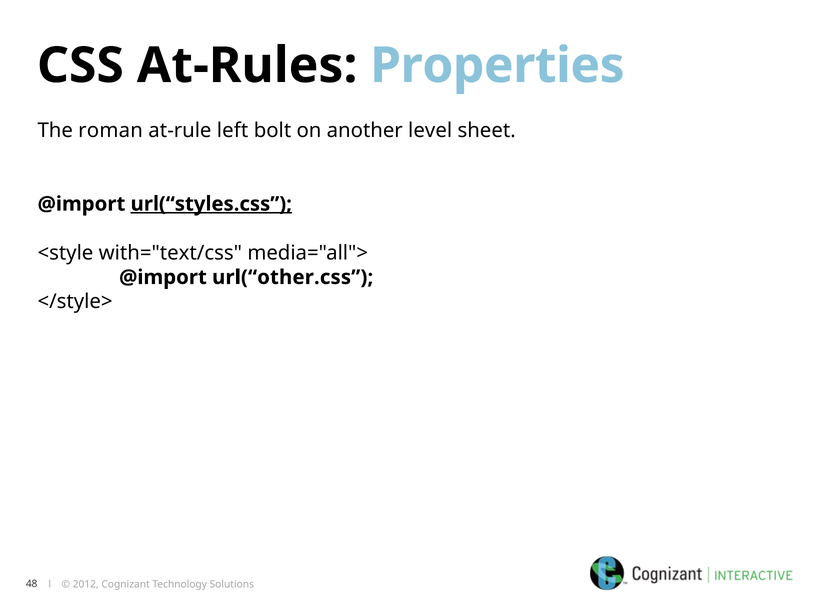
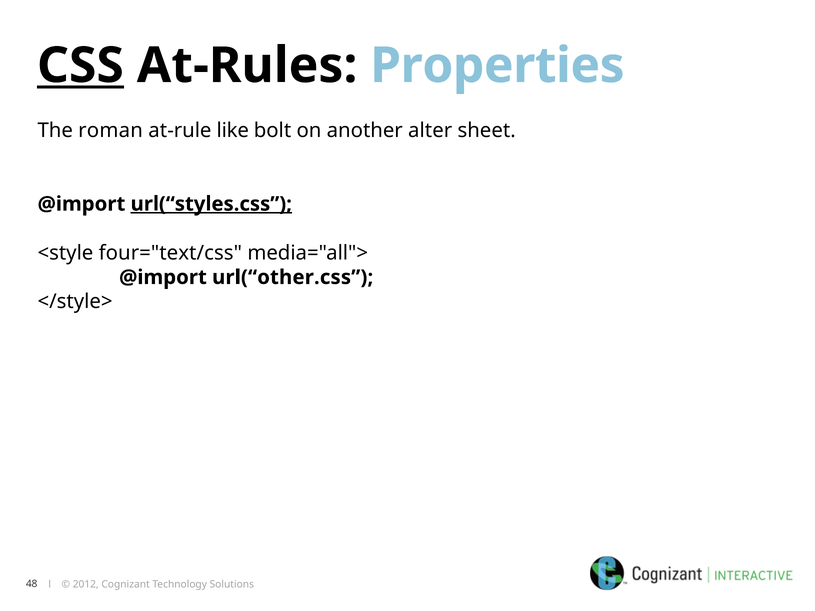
CSS underline: none -> present (80, 66)
left: left -> like (233, 131)
level: level -> alter (430, 131)
with="text/css: with="text/css -> four="text/css (170, 253)
